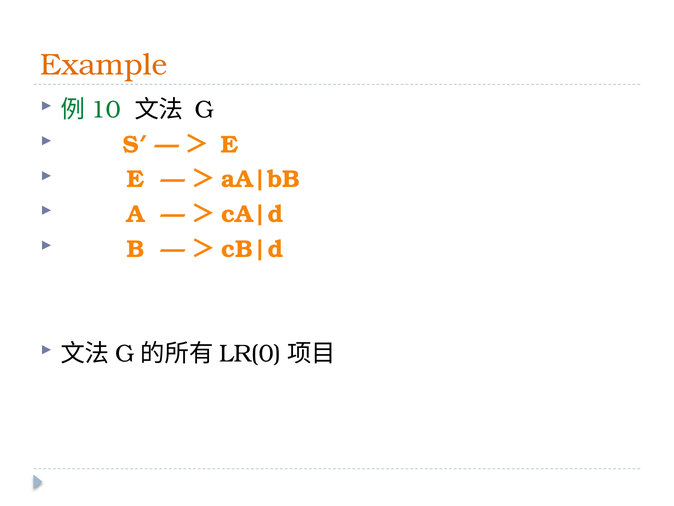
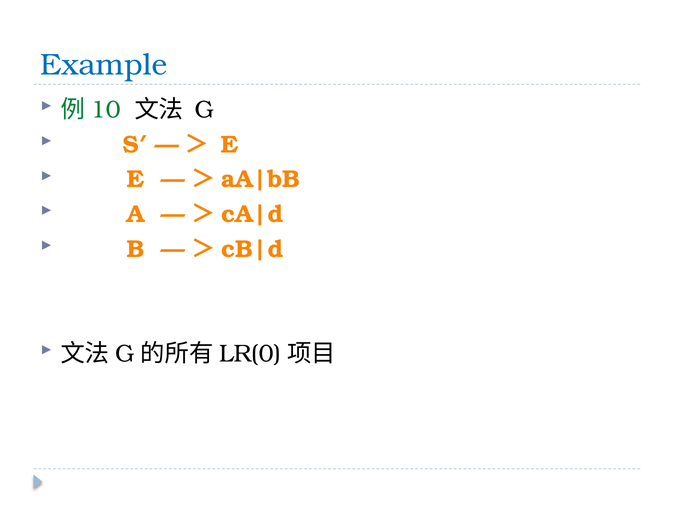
Example colour: orange -> blue (104, 65)
